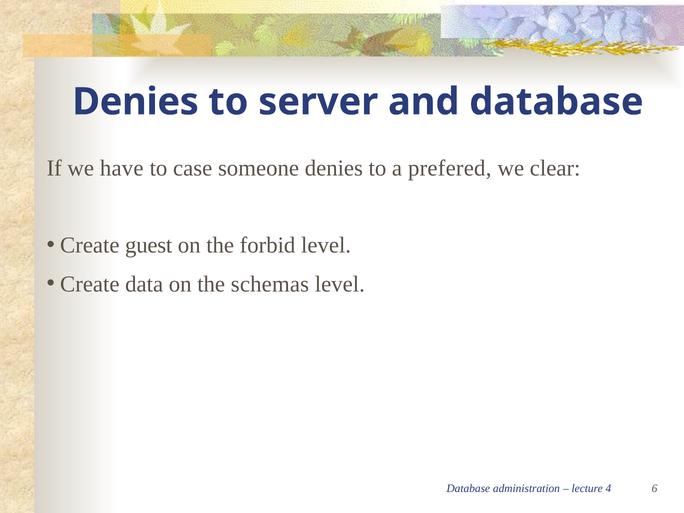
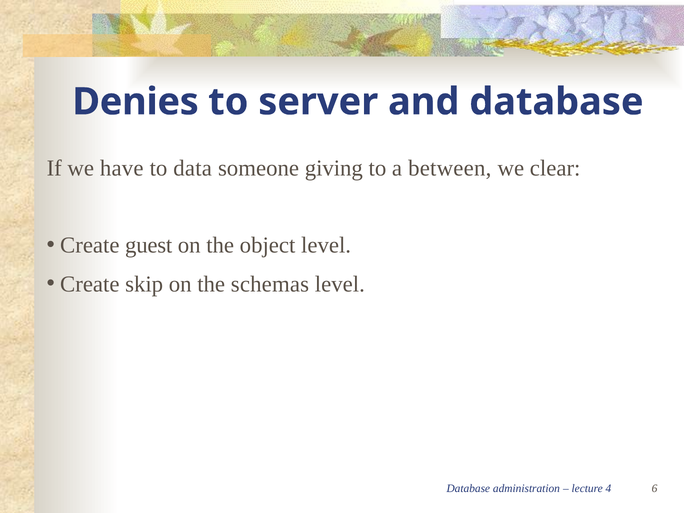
case: case -> data (193, 168)
someone denies: denies -> giving (334, 168)
prefered: prefered -> between (450, 168)
forbid: forbid -> object (268, 245)
data: data -> skip (144, 284)
